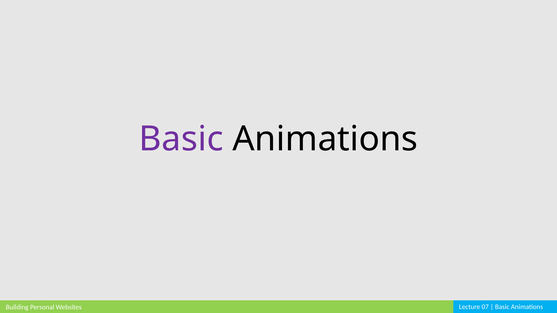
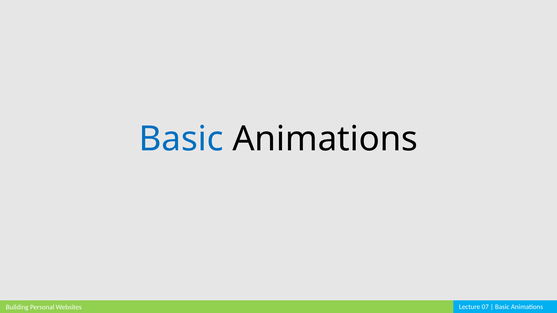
Basic colour: purple -> blue (181, 139)
